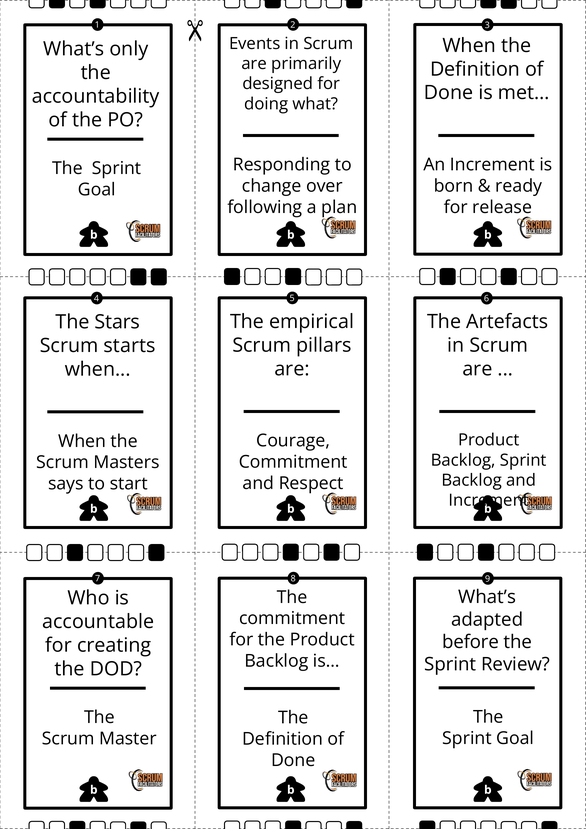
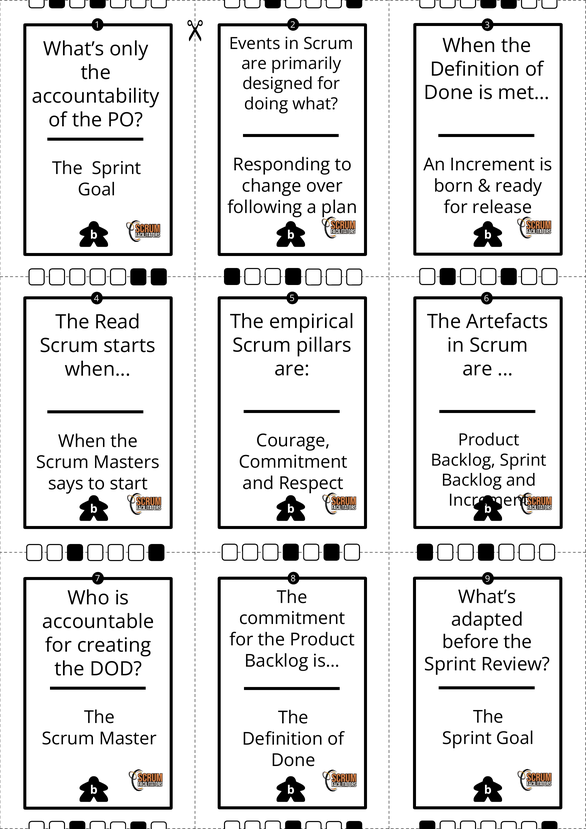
Stars: Stars -> Read (117, 322)
